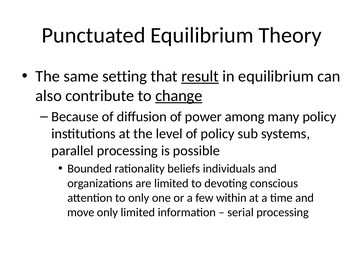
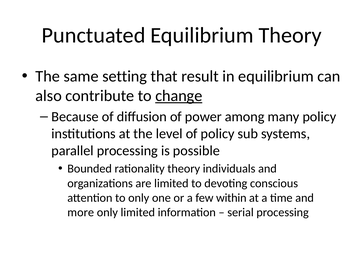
result underline: present -> none (200, 76)
rationality beliefs: beliefs -> theory (184, 169)
move: move -> more (81, 212)
